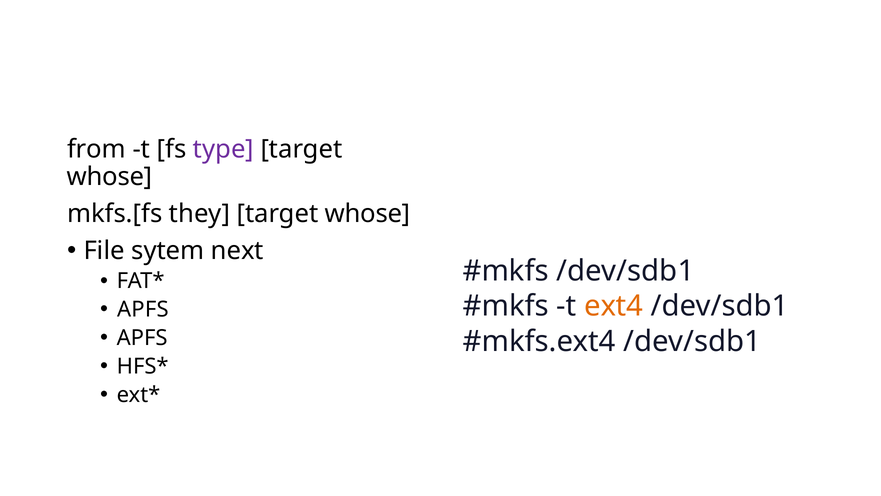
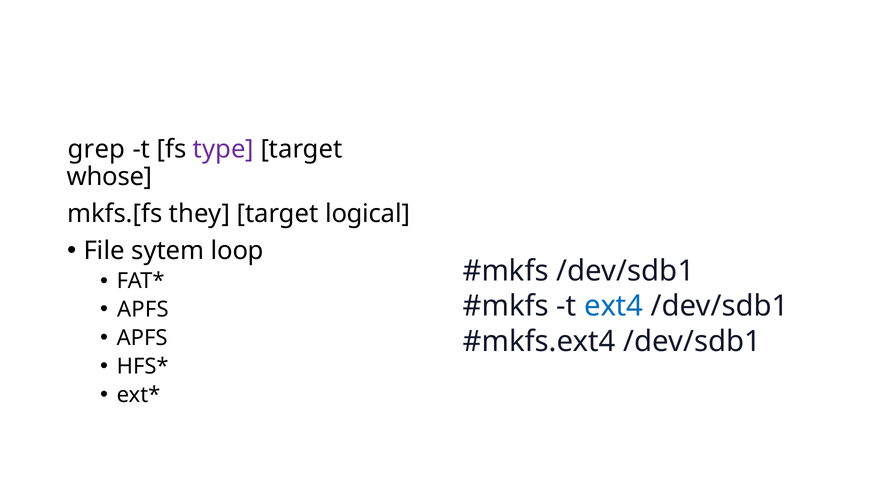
from: from -> grep (96, 149)
whose: whose -> logical (368, 214)
next: next -> loop (237, 251)
ext4 colour: orange -> blue (614, 306)
